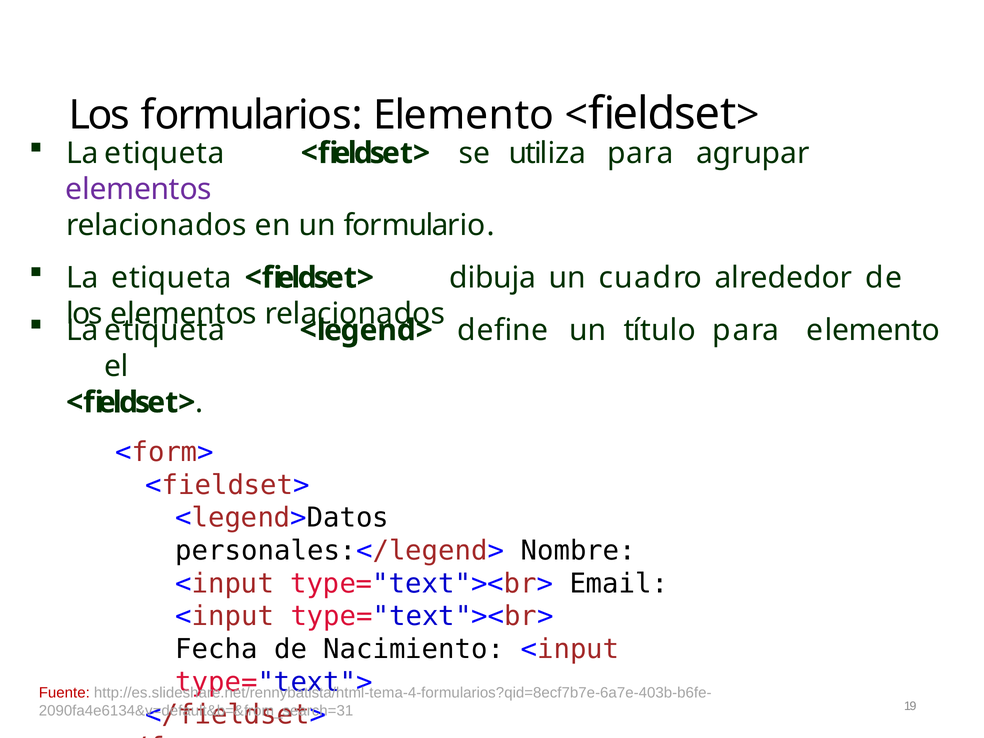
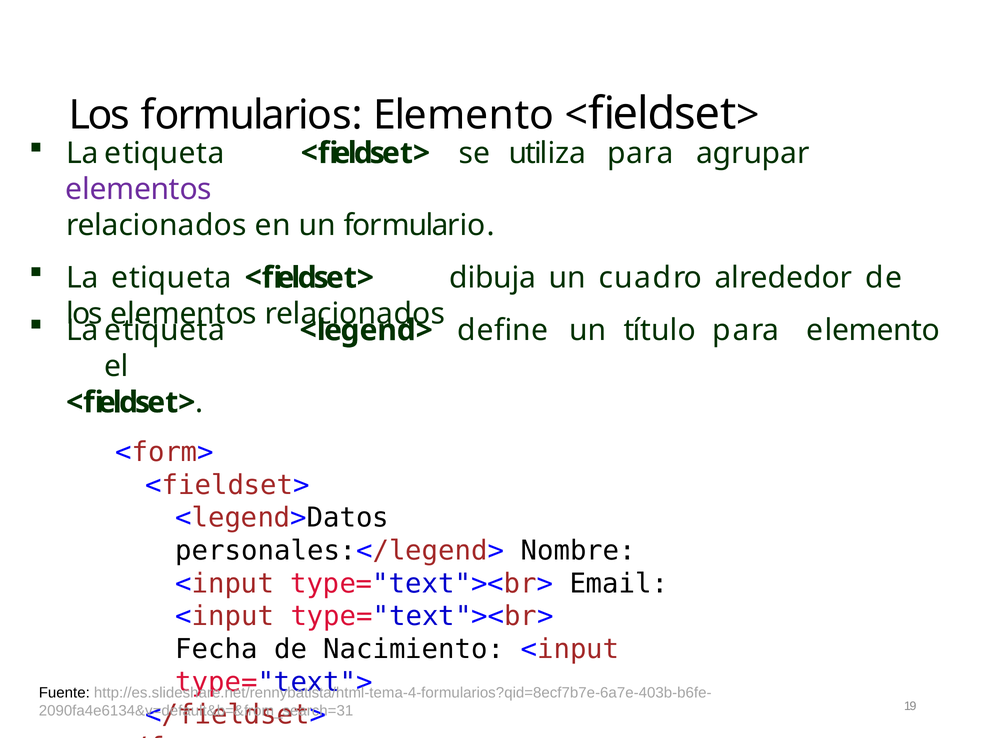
Fuente colour: red -> black (64, 693)
